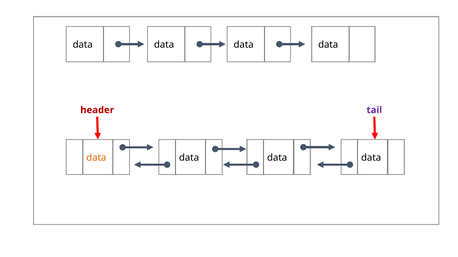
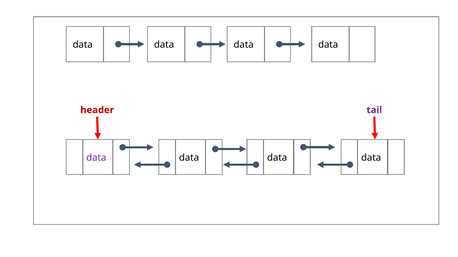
data colour: orange -> purple (96, 158)
